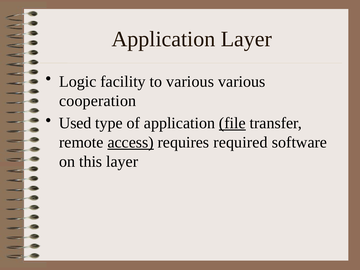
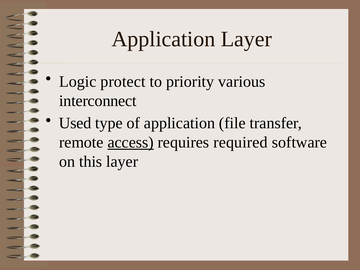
facility: facility -> protect (123, 82)
to various: various -> priority (190, 82)
cooperation: cooperation -> interconnect (98, 101)
file underline: present -> none (232, 123)
